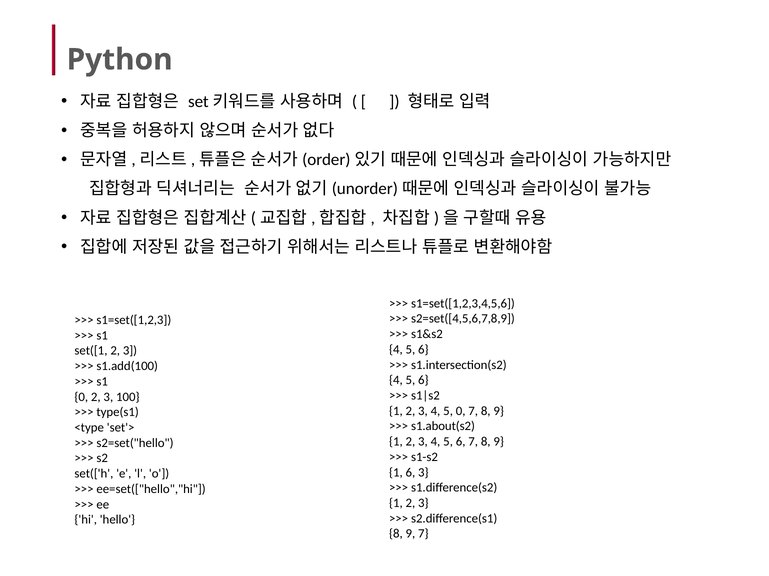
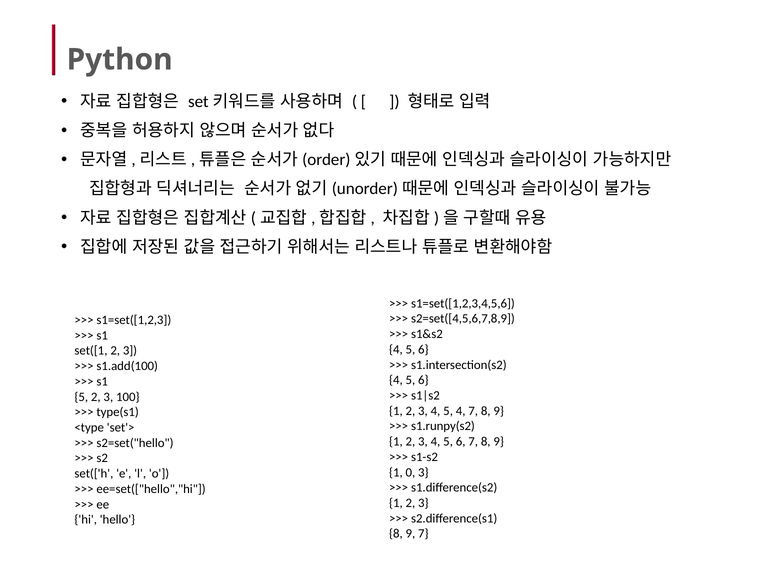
0: 0 -> 5 (81, 397)
5 0: 0 -> 4 (461, 411)
s1.about(s2: s1.about(s2 -> s1.runpy(s2 (443, 427)
1 6: 6 -> 0 (410, 473)
